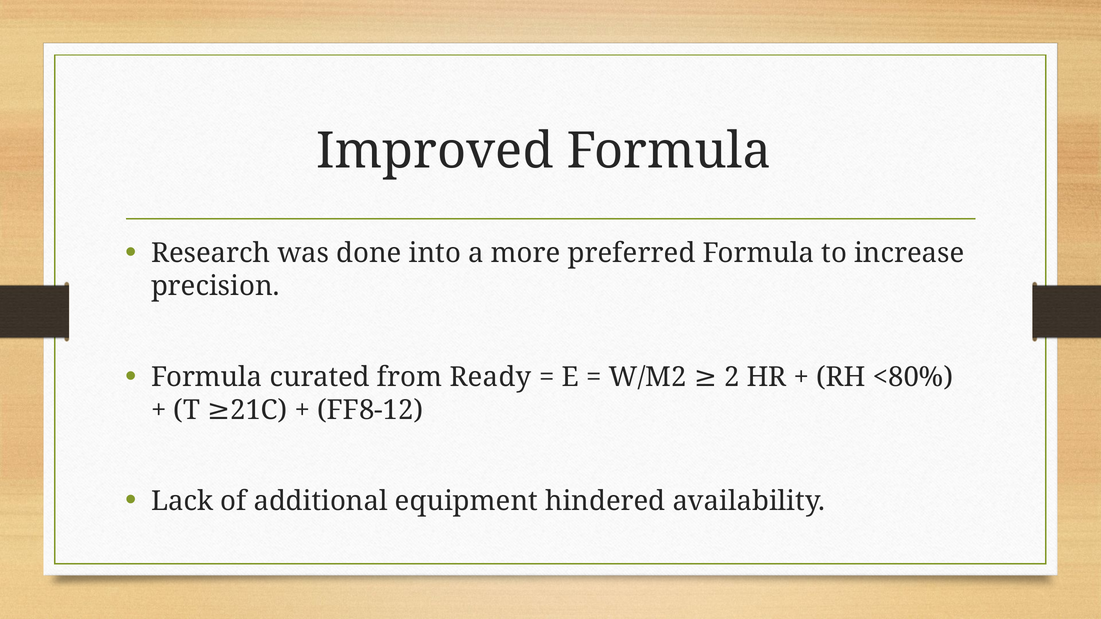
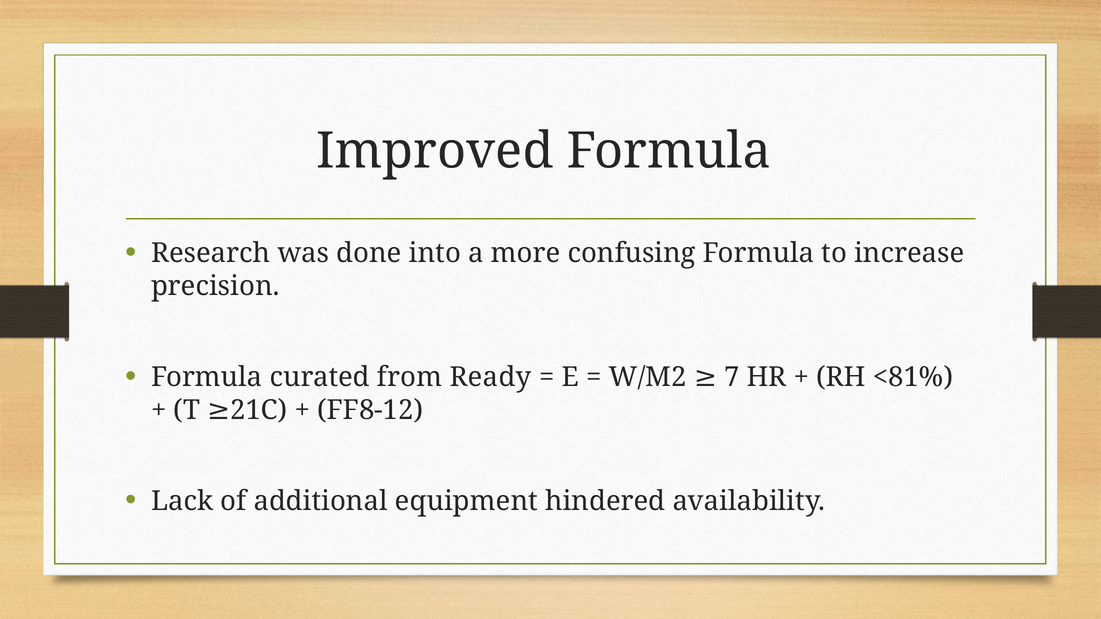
preferred: preferred -> confusing (632, 253)
2: 2 -> 7 (732, 377)
<80%: <80% -> <81% (913, 377)
